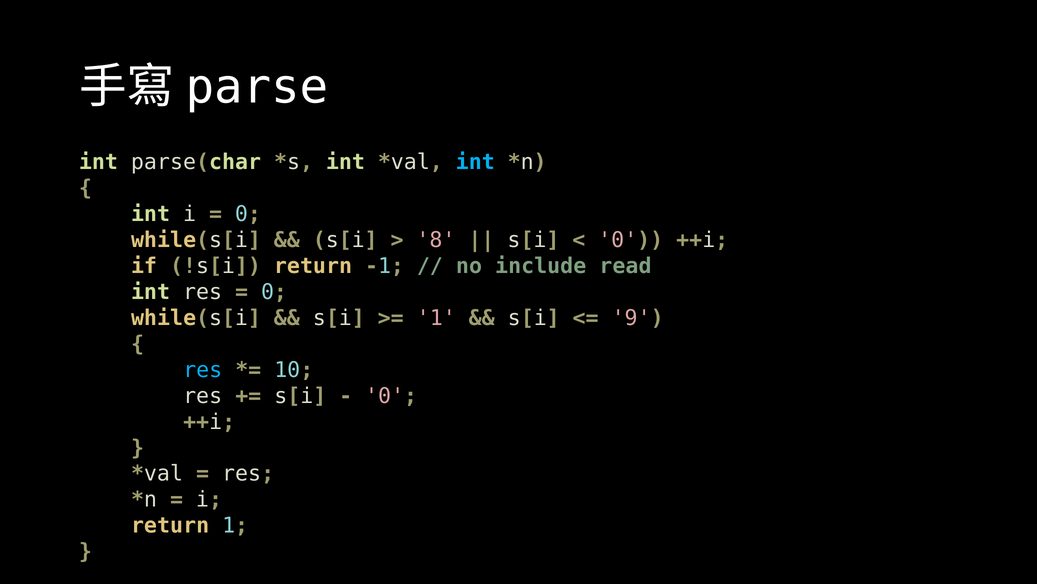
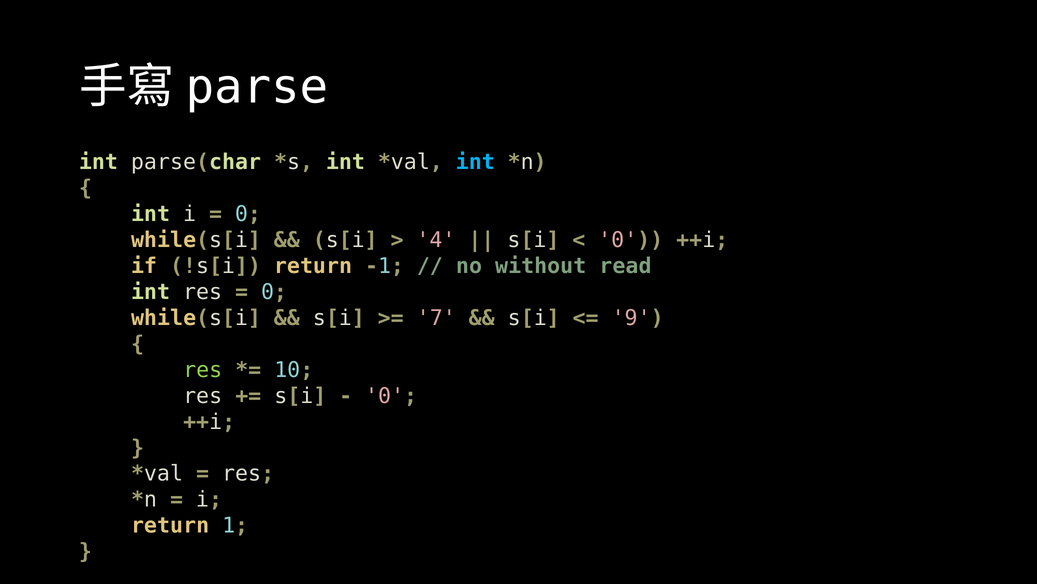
8: 8 -> 4 (436, 240)
include: include -> without (541, 266)
1: 1 -> 7 (436, 318)
res colour: light blue -> light green (203, 370)
